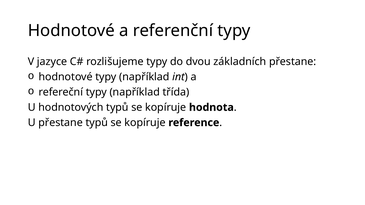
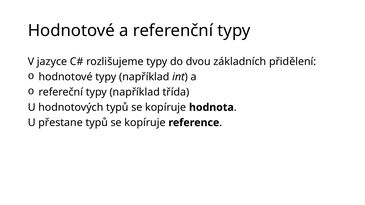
základních přestane: přestane -> přidělení (293, 62)
